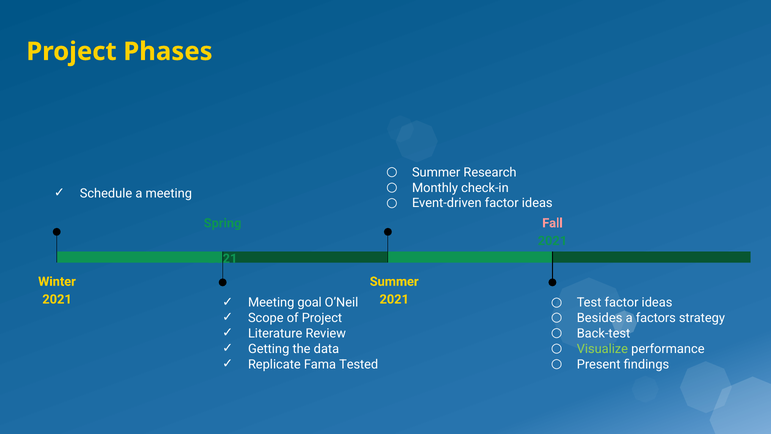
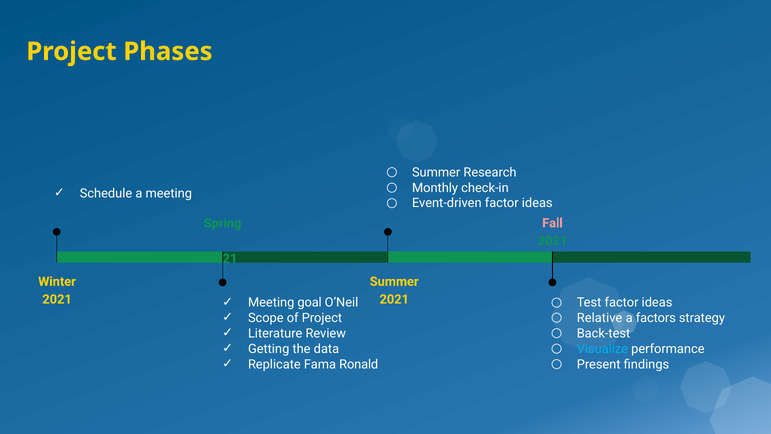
Besides: Besides -> Relative (600, 318)
Visualize colour: light green -> light blue (602, 349)
Tested: Tested -> Ronald (359, 364)
